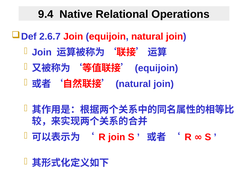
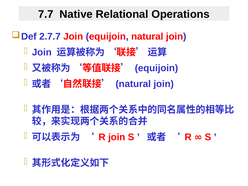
9.4: 9.4 -> 7.7 (46, 14)
2.6.7: 2.6.7 -> 2.7.7 (50, 37)
